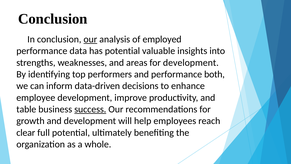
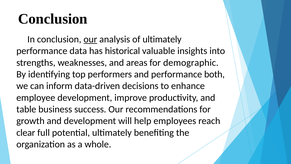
of employed: employed -> ultimately (162, 39)
has potential: potential -> historical (122, 51)
for development: development -> demographic (191, 63)
success underline: present -> none (90, 109)
